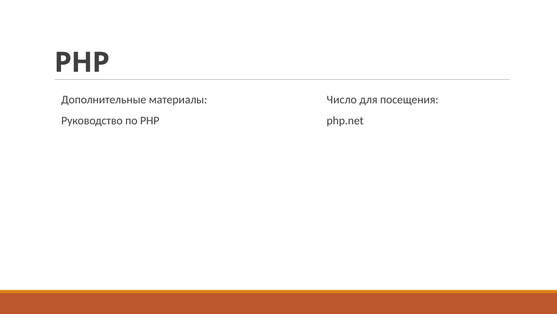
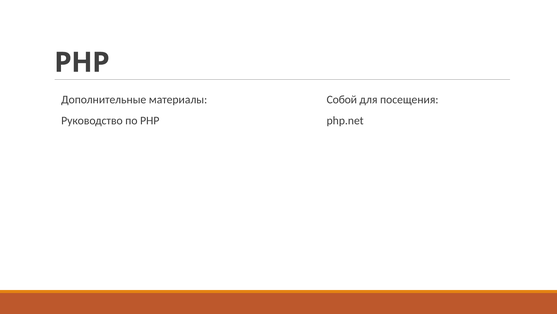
Число: Число -> Собой (342, 100)
